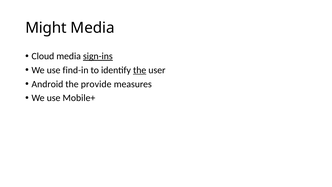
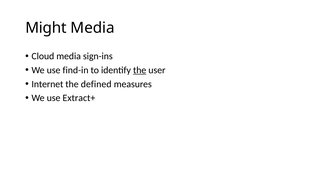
sign-ins underline: present -> none (98, 56)
Android: Android -> Internet (47, 84)
provide: provide -> defined (96, 84)
Mobile+: Mobile+ -> Extract+ (79, 98)
